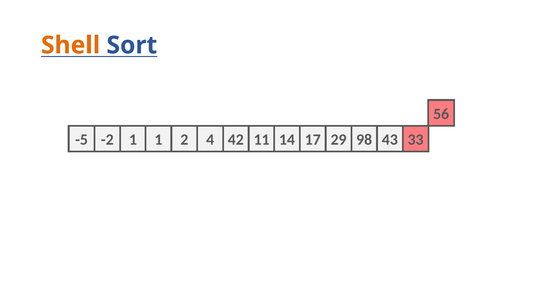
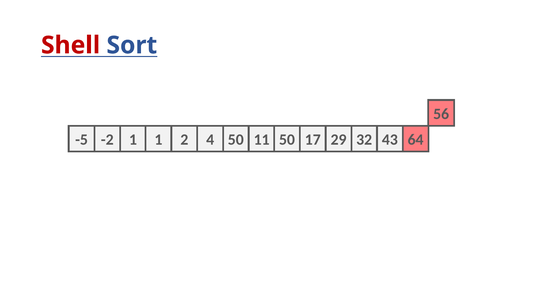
Shell colour: orange -> red (71, 45)
1 42: 42 -> 50 (236, 140)
11 14: 14 -> 50 (287, 140)
98: 98 -> 32 (364, 140)
33: 33 -> 64 (416, 140)
